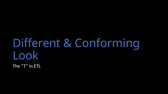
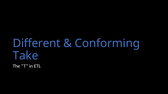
Look: Look -> Take (25, 56)
